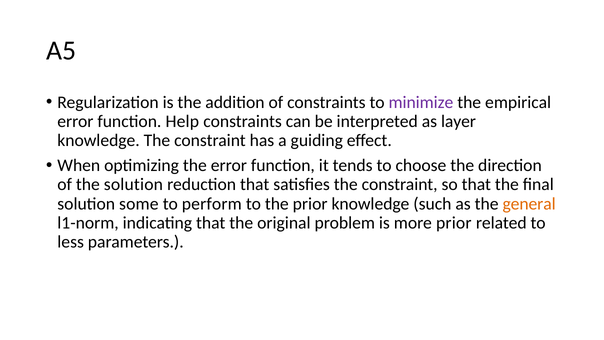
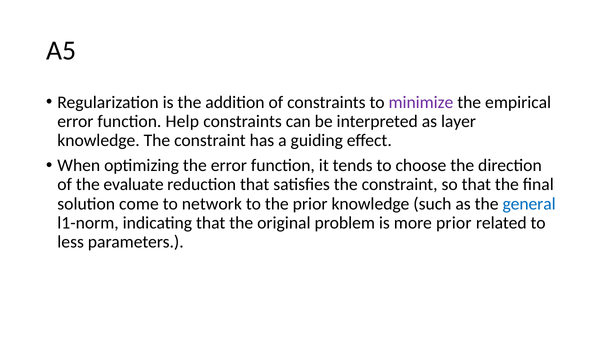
the solution: solution -> evaluate (134, 185)
some: some -> come (139, 204)
perform: perform -> network (212, 204)
general colour: orange -> blue (529, 204)
